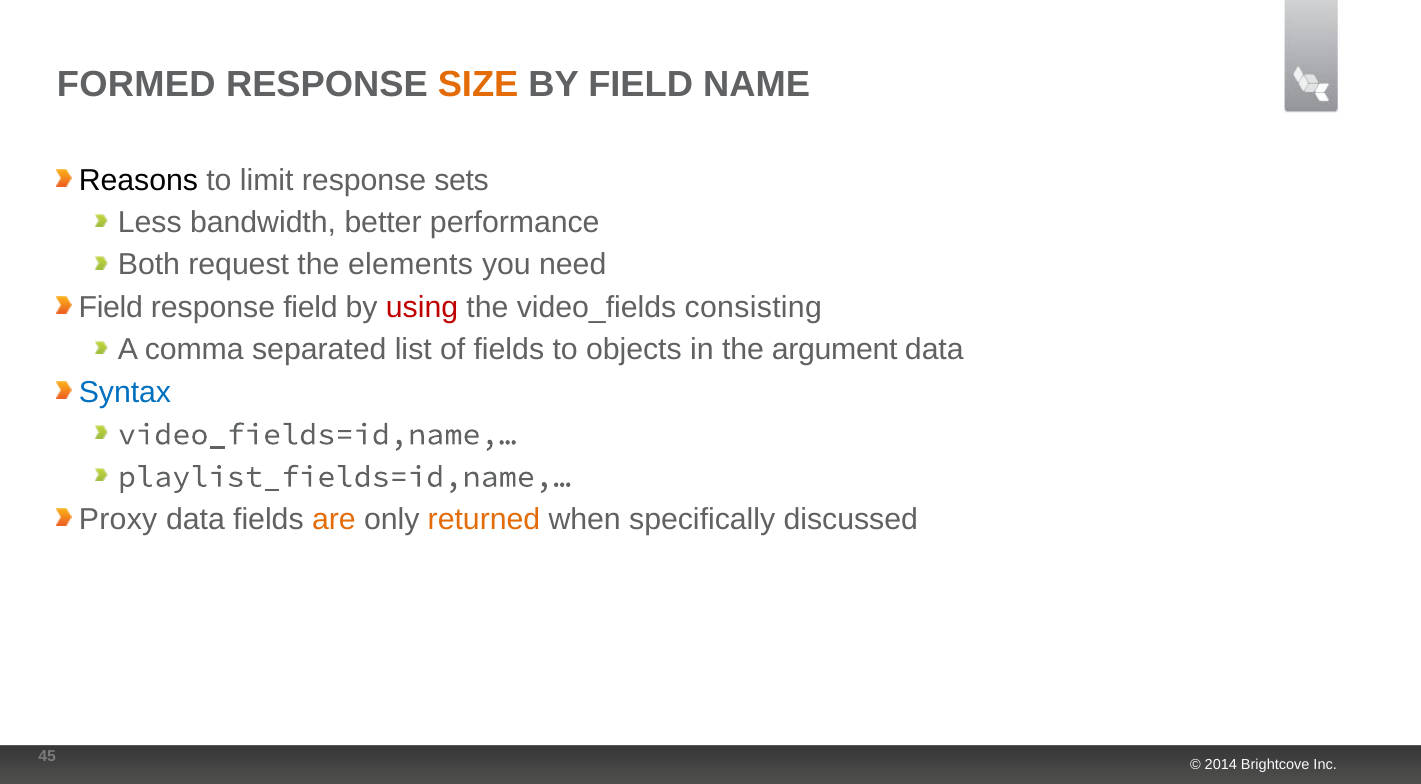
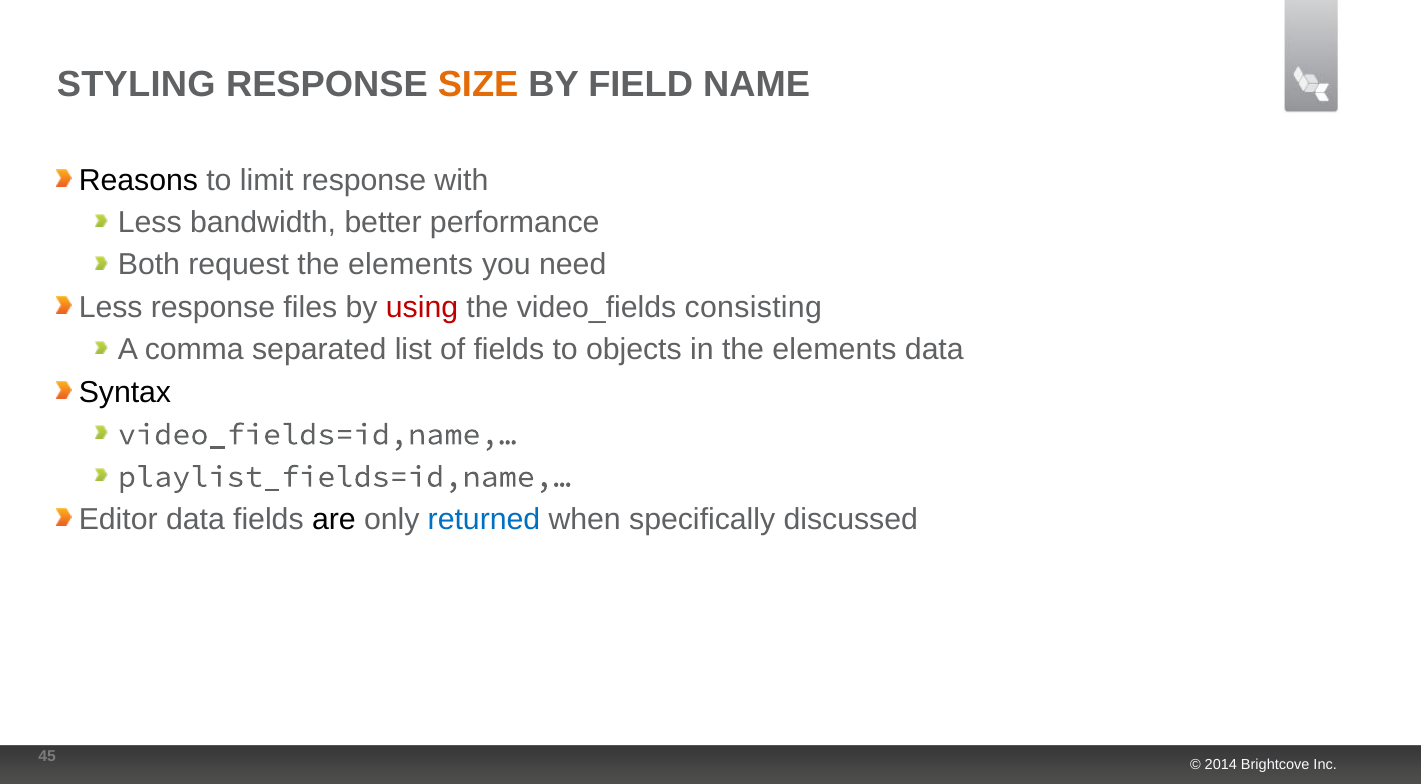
FORMED: FORMED -> STYLING (136, 85)
sets: sets -> with (461, 180)
Field: Field -> Less (111, 308)
response field: field -> files (310, 308)
in the argument: argument -> elements (834, 350)
Syntax colour: blue -> black (125, 392)
Proxy: Proxy -> Editor (118, 519)
are colour: orange -> black (334, 519)
returned colour: orange -> blue (484, 519)
